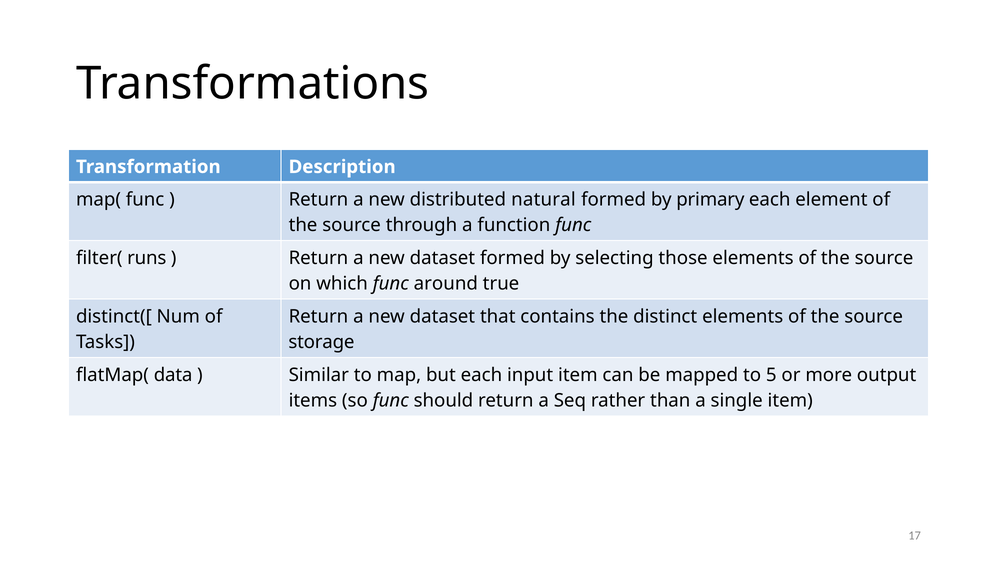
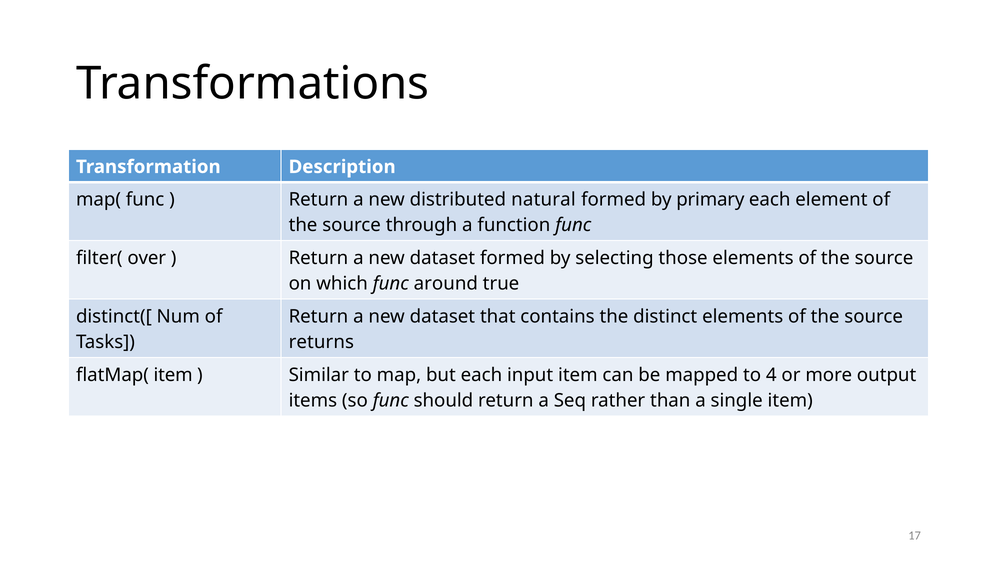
runs: runs -> over (147, 258)
storage: storage -> returns (321, 342)
flatMap( data: data -> item (173, 375)
5: 5 -> 4 (771, 375)
